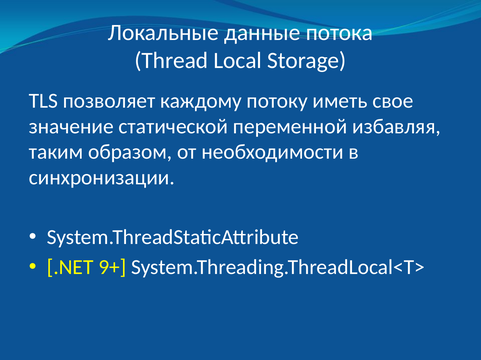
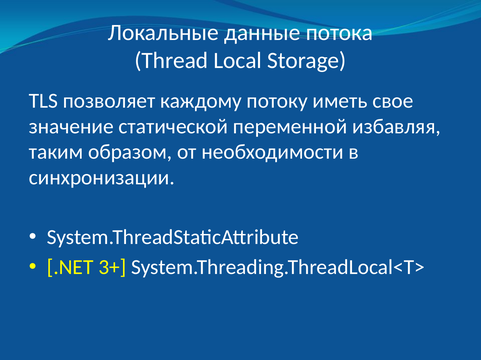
9+: 9+ -> 3+ (112, 268)
